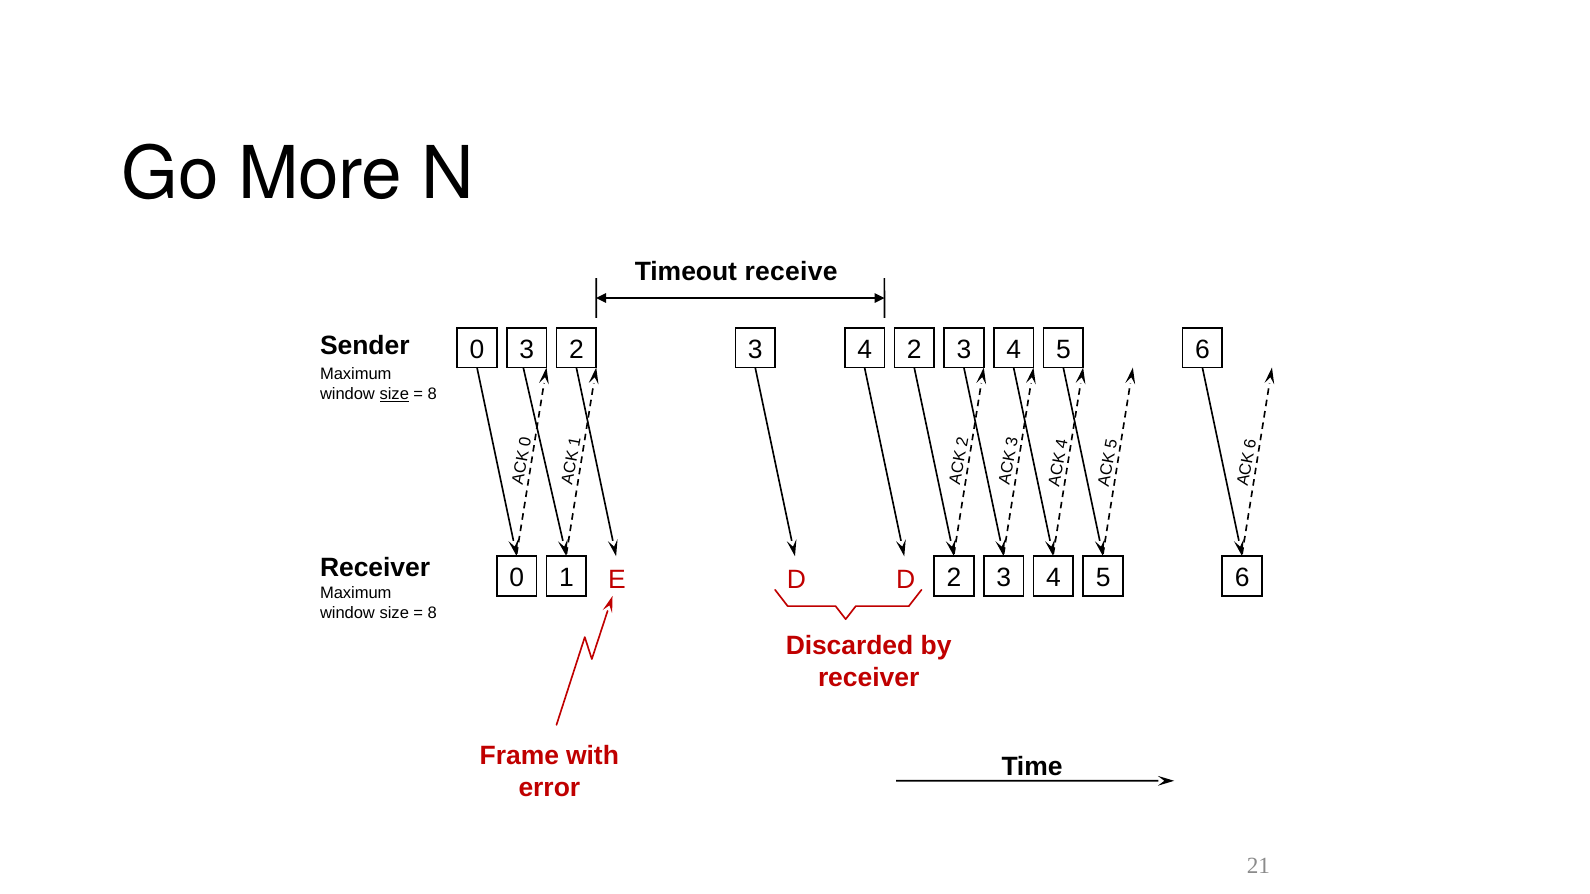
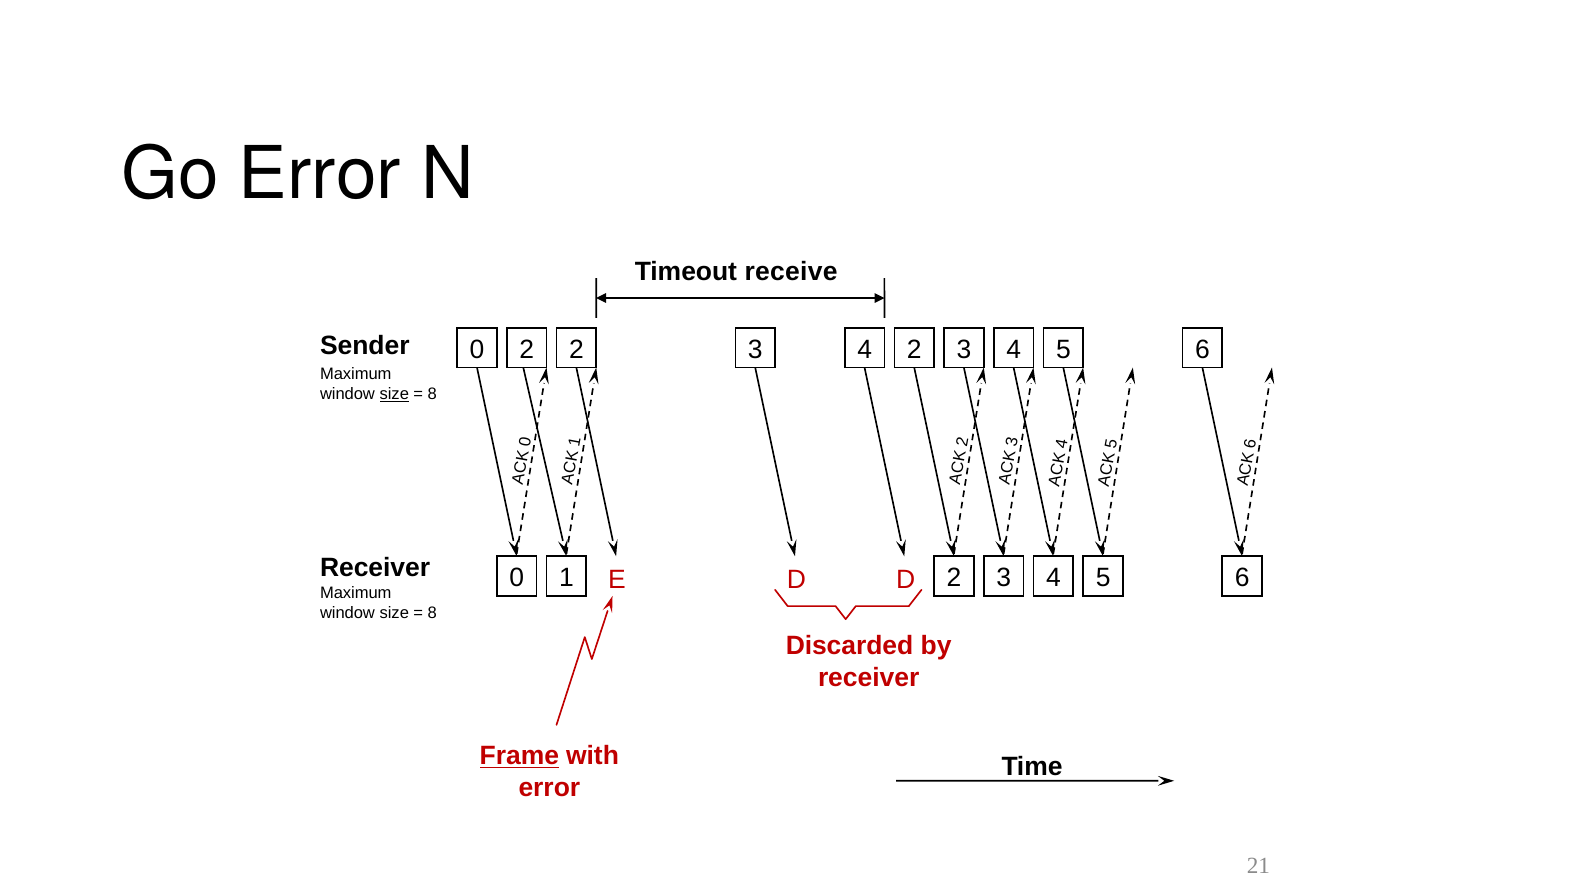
Go More: More -> Error (320, 175)
0 3: 3 -> 2 (527, 350)
Frame underline: none -> present (519, 756)
